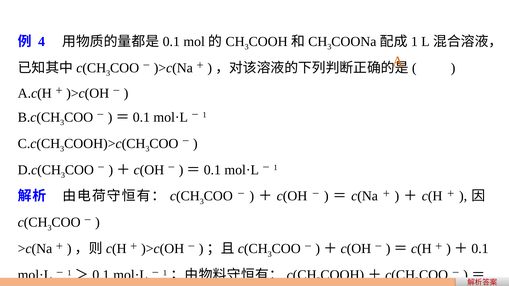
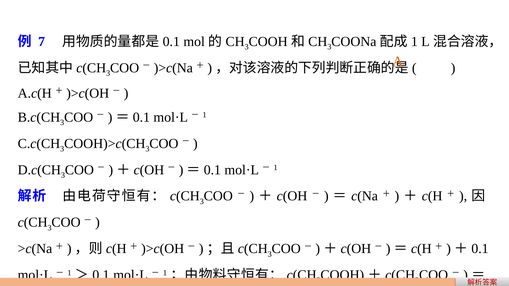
4: 4 -> 7 (42, 42)
